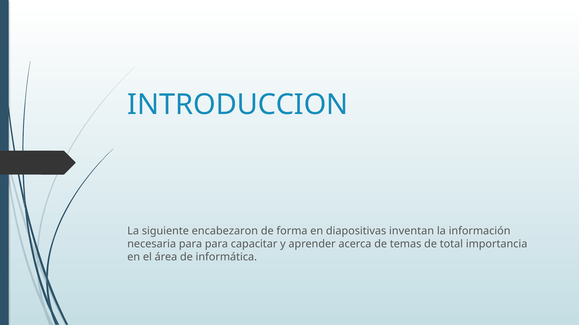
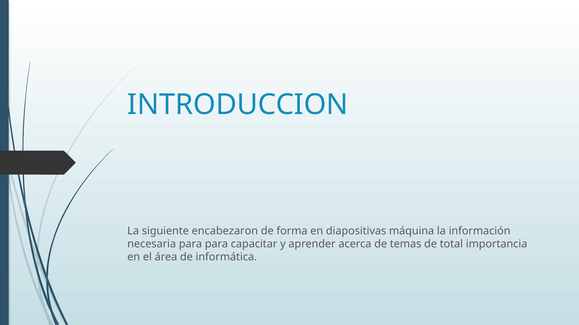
inventan: inventan -> máquina (412, 231)
